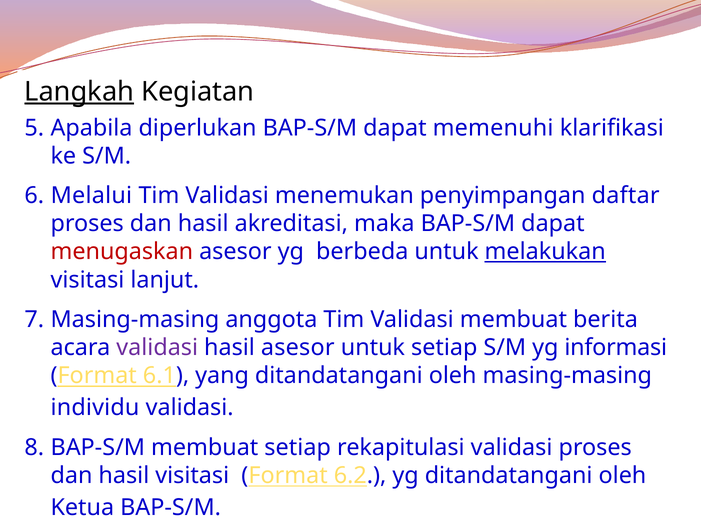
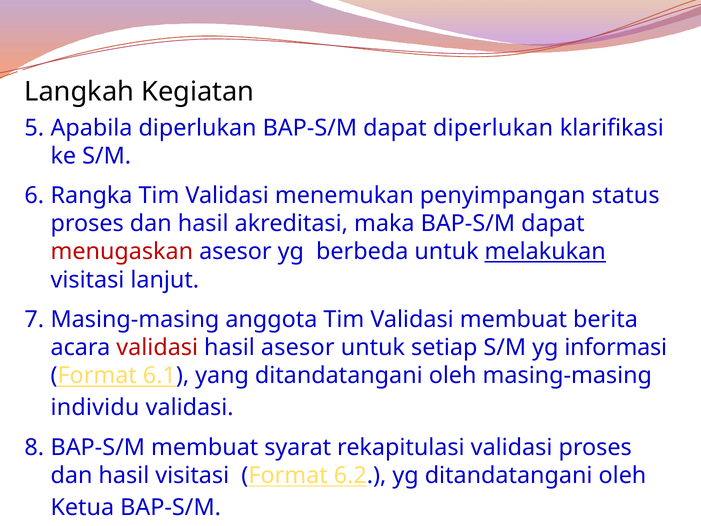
Langkah underline: present -> none (79, 92)
dapat memenuhi: memenuhi -> diperlukan (493, 128)
Melalui: Melalui -> Rangka (92, 196)
daftar: daftar -> status (626, 196)
validasi colour: purple -> red (157, 347)
membuat setiap: setiap -> syarat (298, 447)
